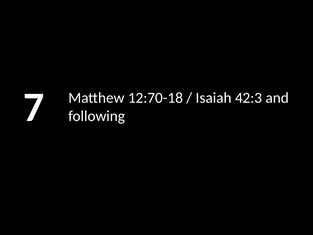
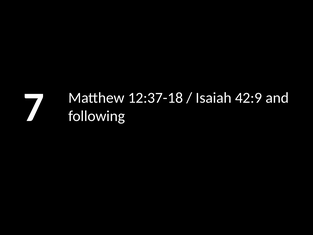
12:70-18: 12:70-18 -> 12:37-18 (155, 98)
42:3: 42:3 -> 42:9 (249, 98)
